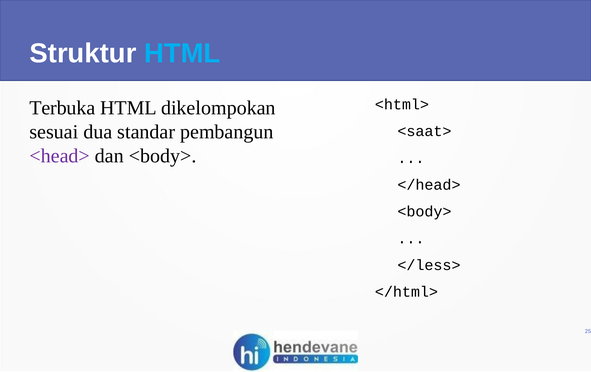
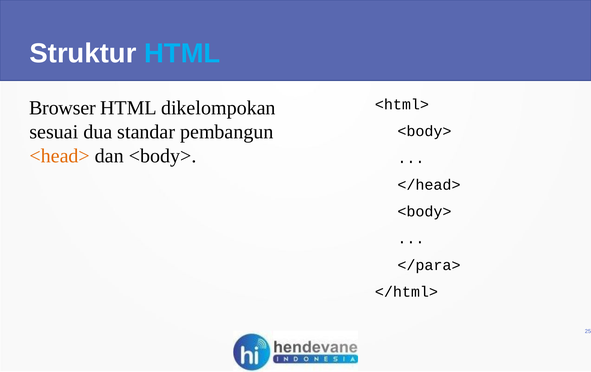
Terbuka: Terbuka -> Browser (62, 108)
<saat>: <saat> -> <body> (424, 131)
<head> colour: purple -> orange (60, 156)
</less>: </less> -> </para> (429, 265)
